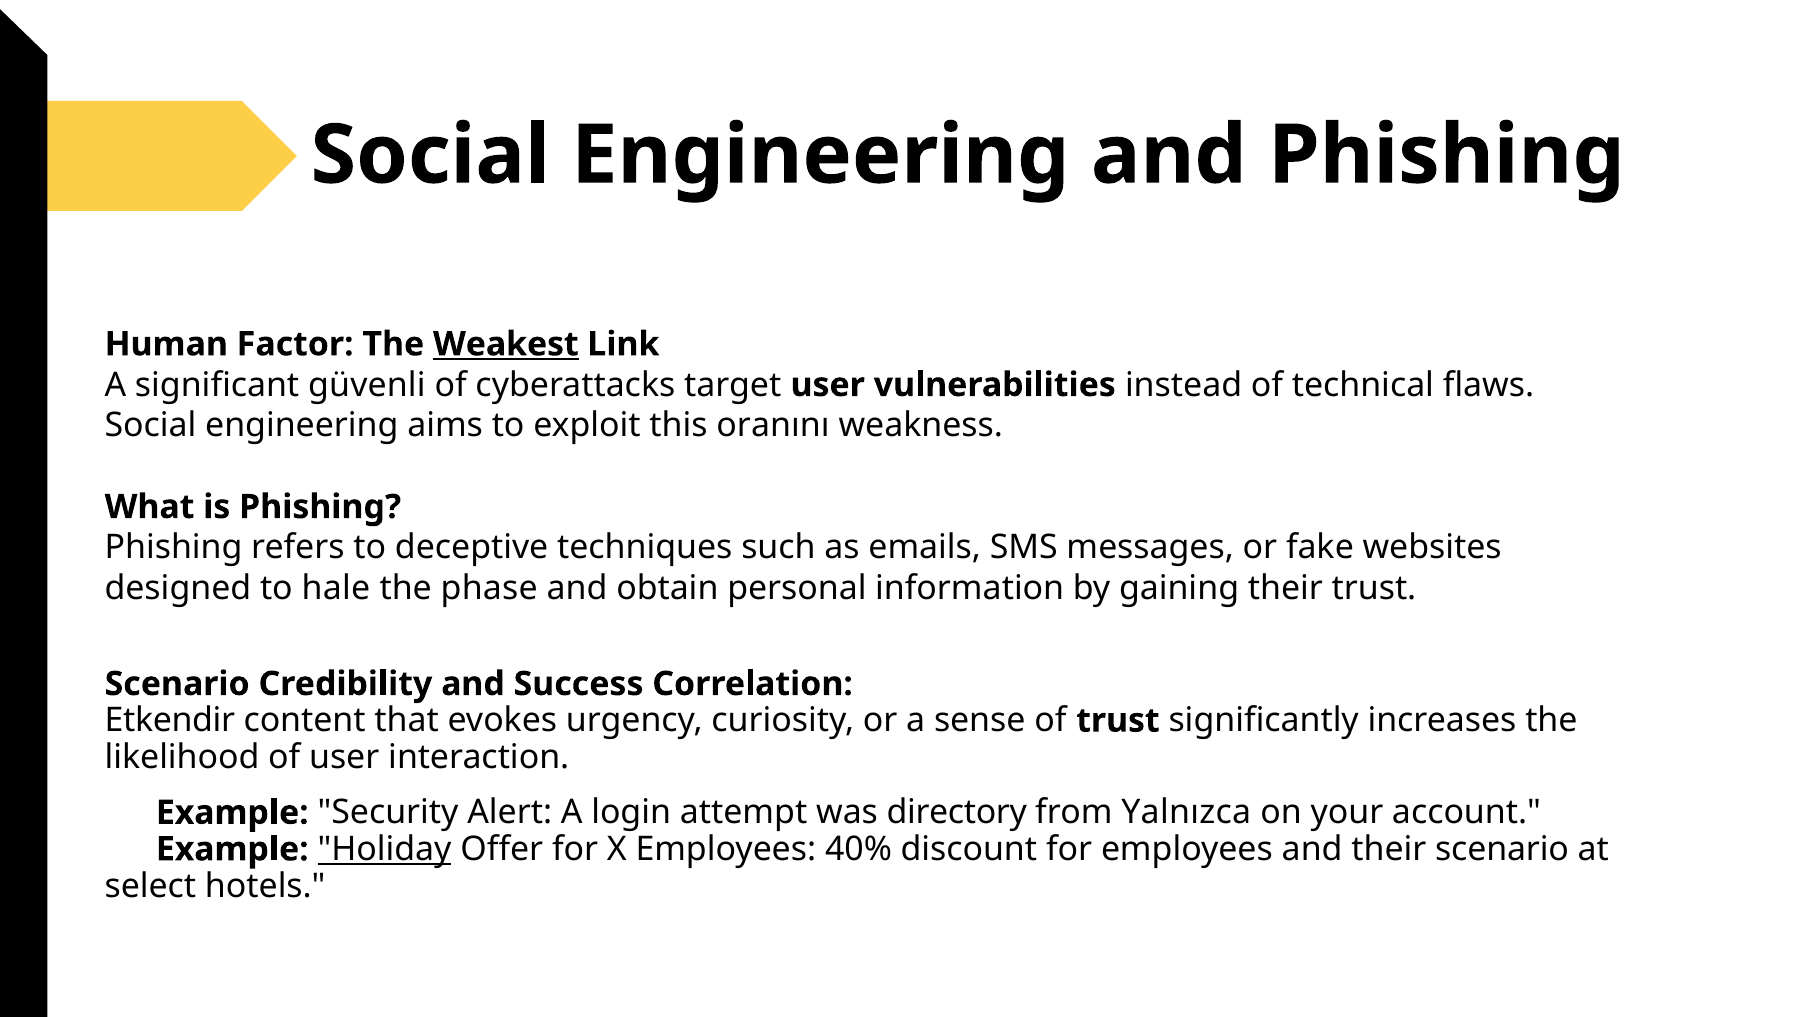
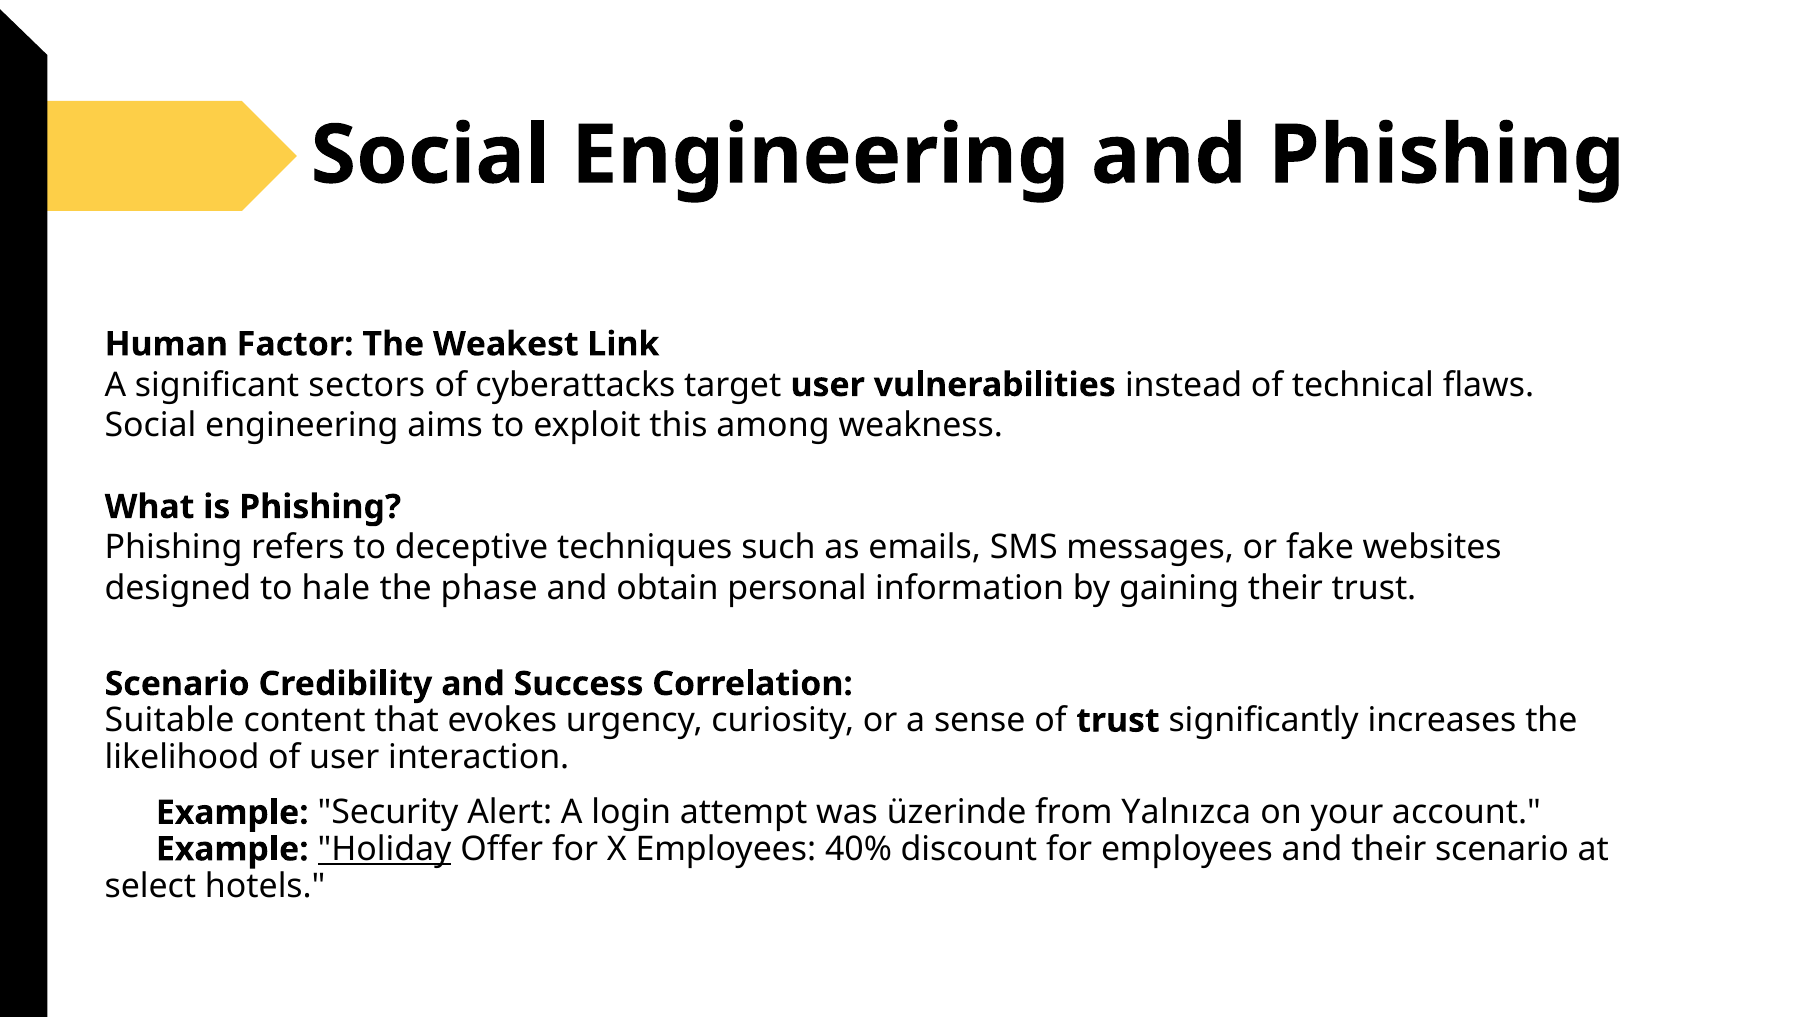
Weakest underline: present -> none (506, 344)
güvenli: güvenli -> sectors (367, 385)
oranını: oranını -> among (773, 426)
Etkendir: Etkendir -> Suitable (170, 721)
directory: directory -> üzerinde (957, 813)
